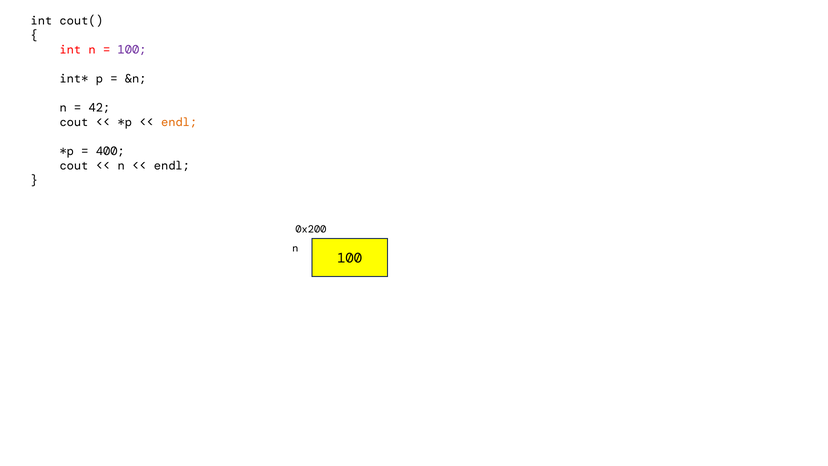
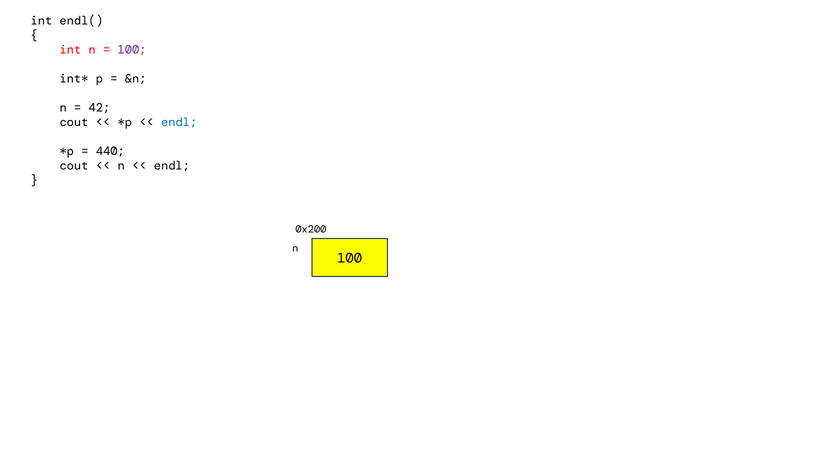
cout(: cout( -> endl( (81, 21)
endl colour: orange -> blue (179, 122)
400: 400 -> 440 (110, 151)
